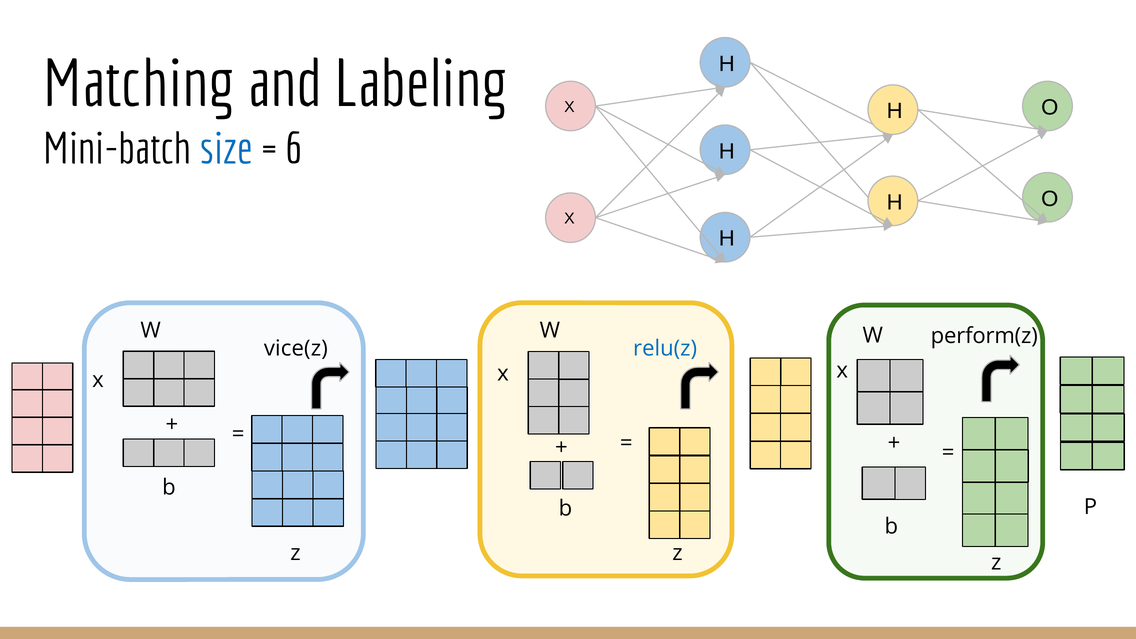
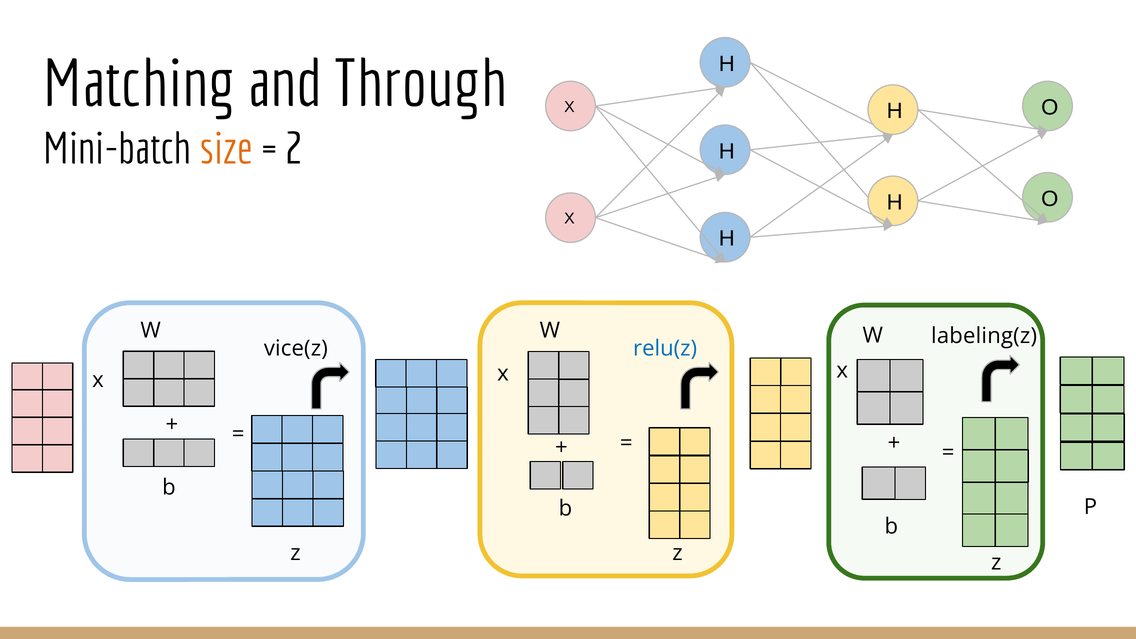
Labeling: Labeling -> Through (421, 84)
size colour: blue -> orange (226, 149)
6: 6 -> 2 (294, 149)
perform(z: perform(z -> labeling(z (984, 336)
